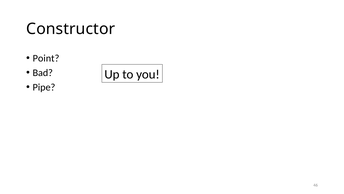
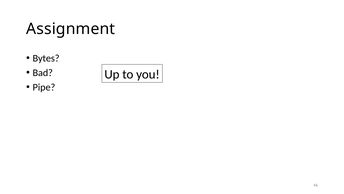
Constructor: Constructor -> Assignment (71, 29)
Point: Point -> Bytes (46, 58)
